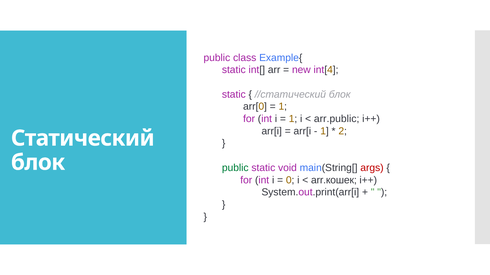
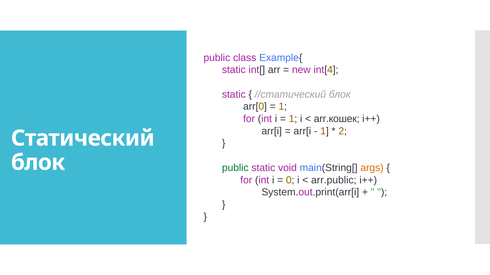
arr.public: arr.public -> arr.кошек (337, 119)
args colour: red -> orange (372, 168)
arr.кошек: arr.кошек -> arr.public (334, 180)
